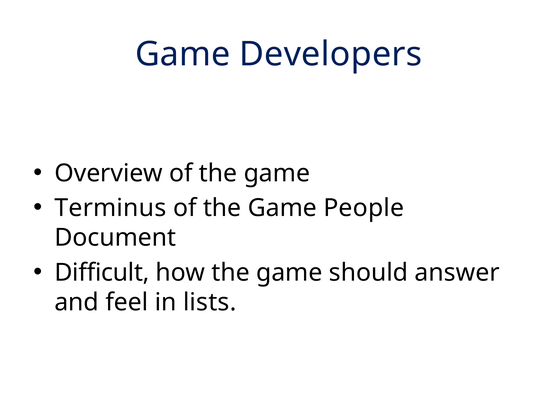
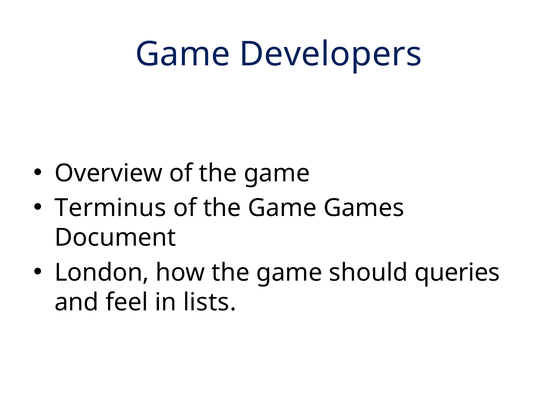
People: People -> Games (364, 208)
Difficult: Difficult -> London (102, 272)
answer: answer -> queries (457, 272)
